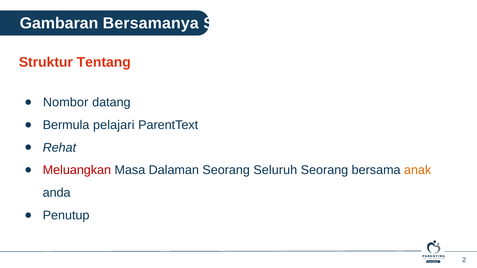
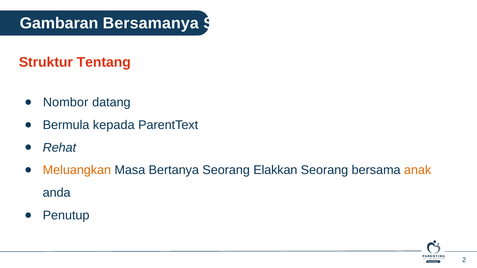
pelajari: pelajari -> kepada (114, 125)
Meluangkan colour: red -> orange (77, 170)
Dalaman: Dalaman -> Bertanya (174, 170)
Seluruh: Seluruh -> Elakkan (275, 170)
